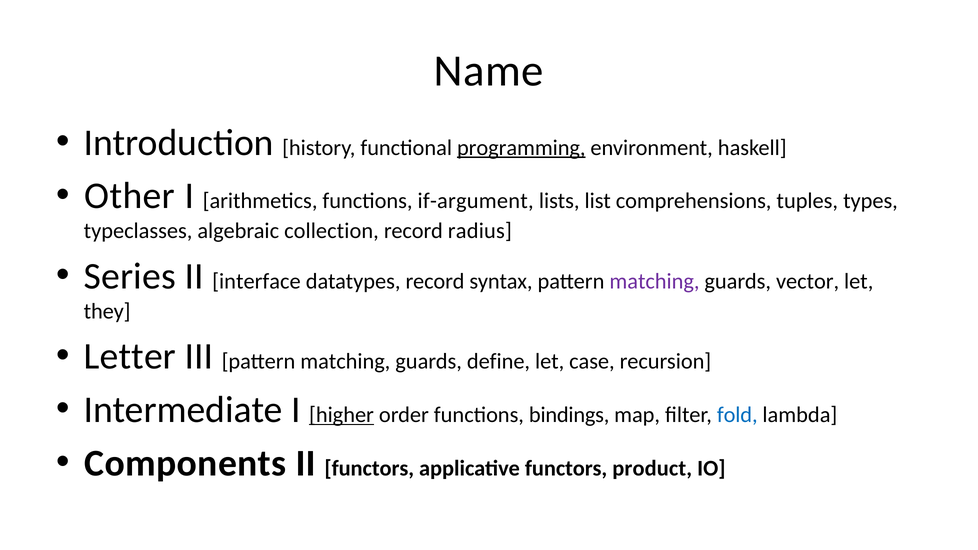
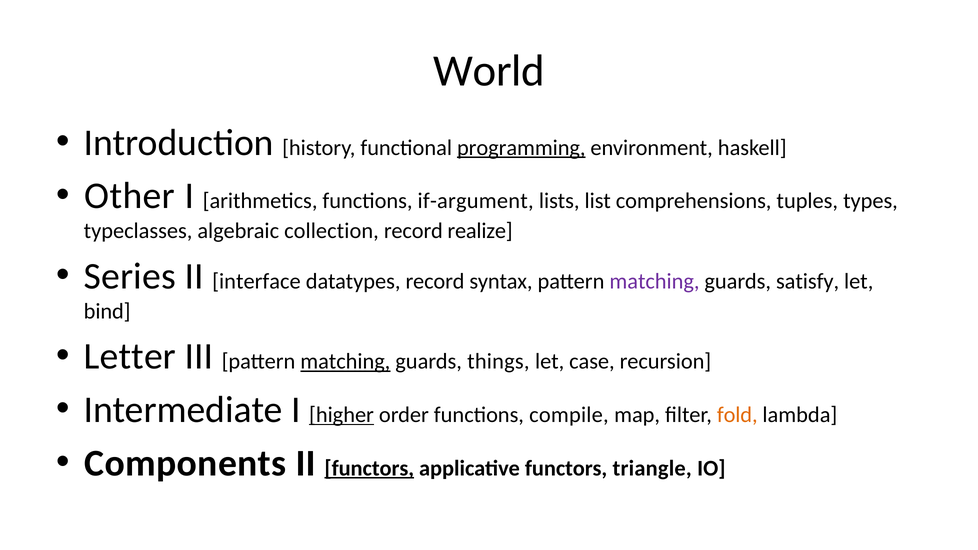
Name: Name -> World (489, 71)
radius: radius -> realize (480, 231)
vector: vector -> satisfy (808, 281)
they: they -> bind (107, 311)
matching underline: none -> present (345, 362)
define: define -> things (498, 362)
bindings: bindings -> compile (569, 415)
fold colour: blue -> orange (737, 415)
functors underline: none -> present (369, 468)
product: product -> triangle (652, 468)
